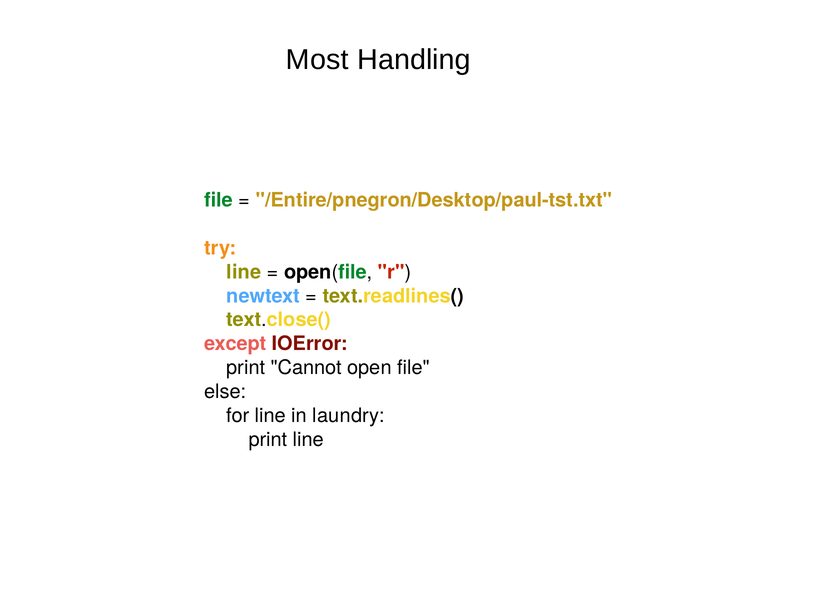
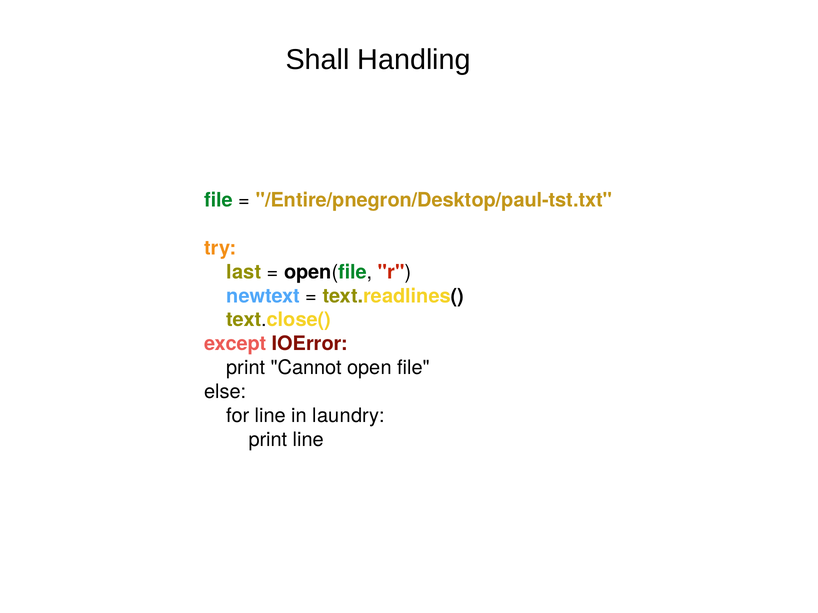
Most: Most -> Shall (318, 60)
line: line -> last (244, 272)
